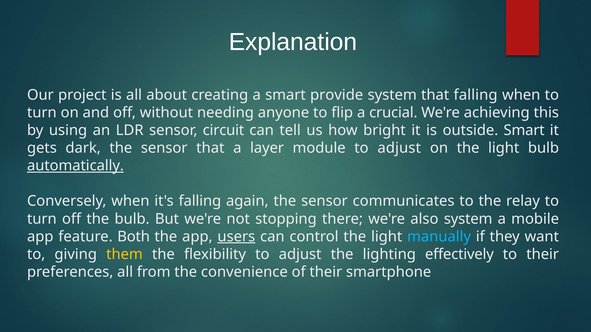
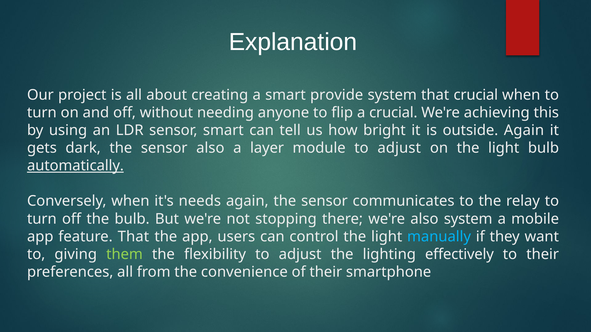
that falling: falling -> crucial (476, 95)
sensor circuit: circuit -> smart (223, 130)
outside Smart: Smart -> Again (524, 130)
sensor that: that -> also (210, 148)
it's falling: falling -> needs (200, 201)
feature Both: Both -> That (133, 237)
users underline: present -> none (236, 237)
them colour: yellow -> light green (124, 255)
